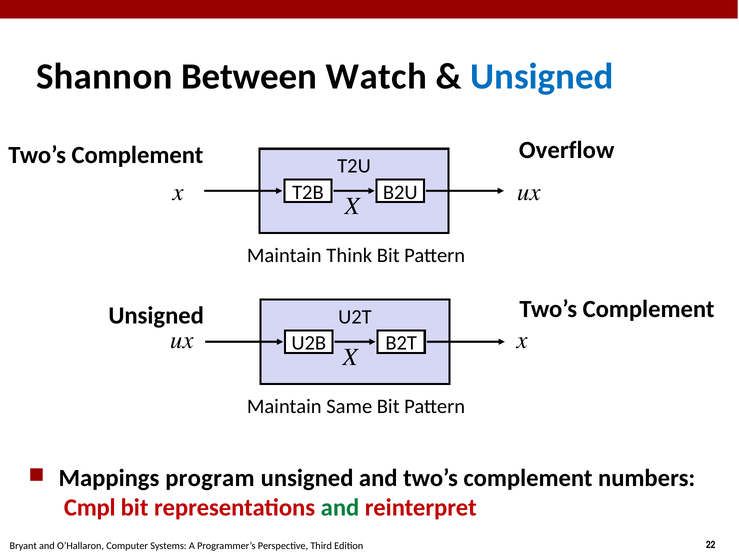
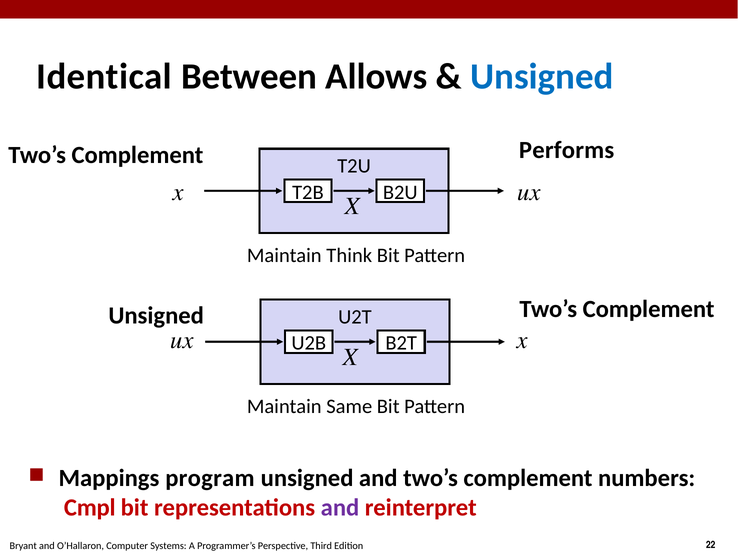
Shannon: Shannon -> Identical (104, 76)
Watch: Watch -> Allows (377, 76)
Overflow: Overflow -> Performs (567, 150)
and colour: green -> purple (340, 508)
